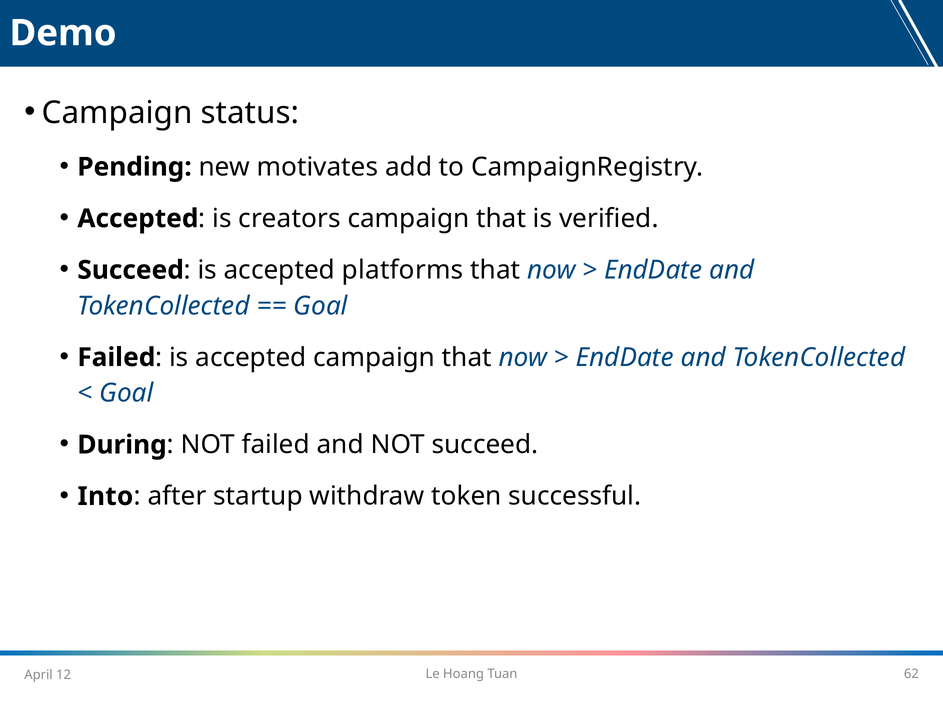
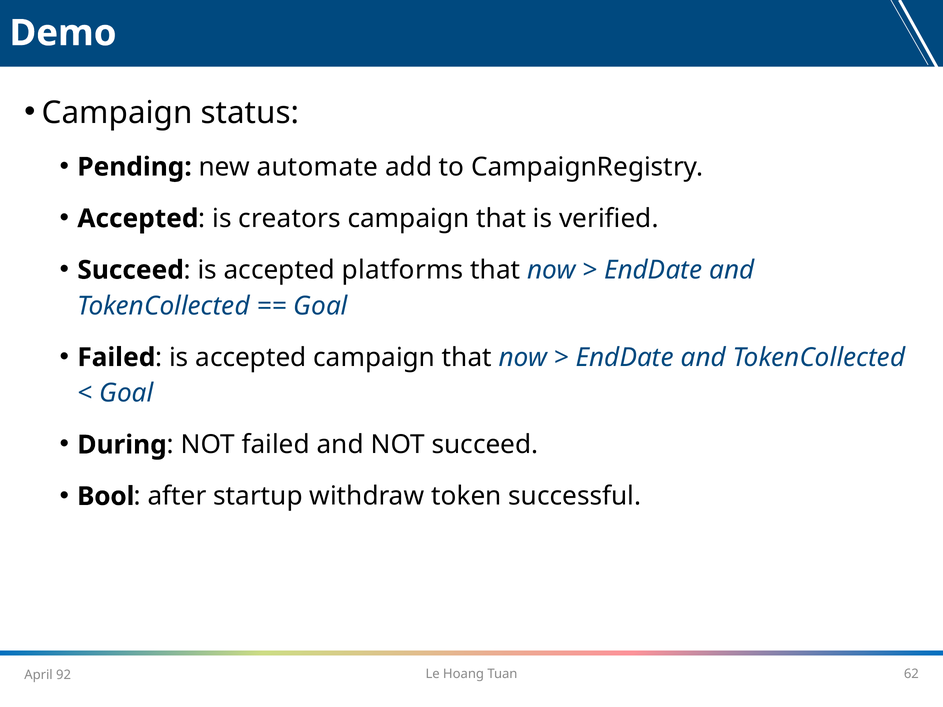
motivates: motivates -> automate (317, 167)
Into: Into -> Bool (106, 497)
12: 12 -> 92 (64, 675)
